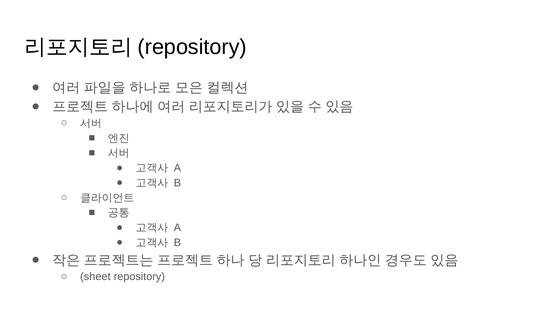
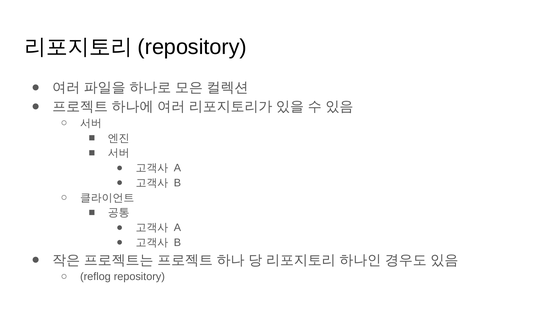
sheet: sheet -> reflog (95, 276)
